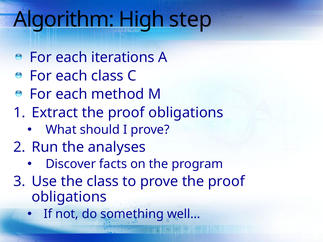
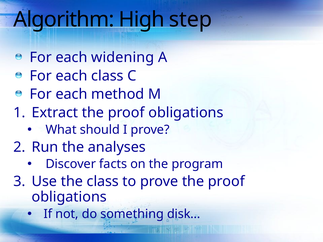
iterations: iterations -> widening (123, 58)
well…: well… -> disk… (184, 214)
